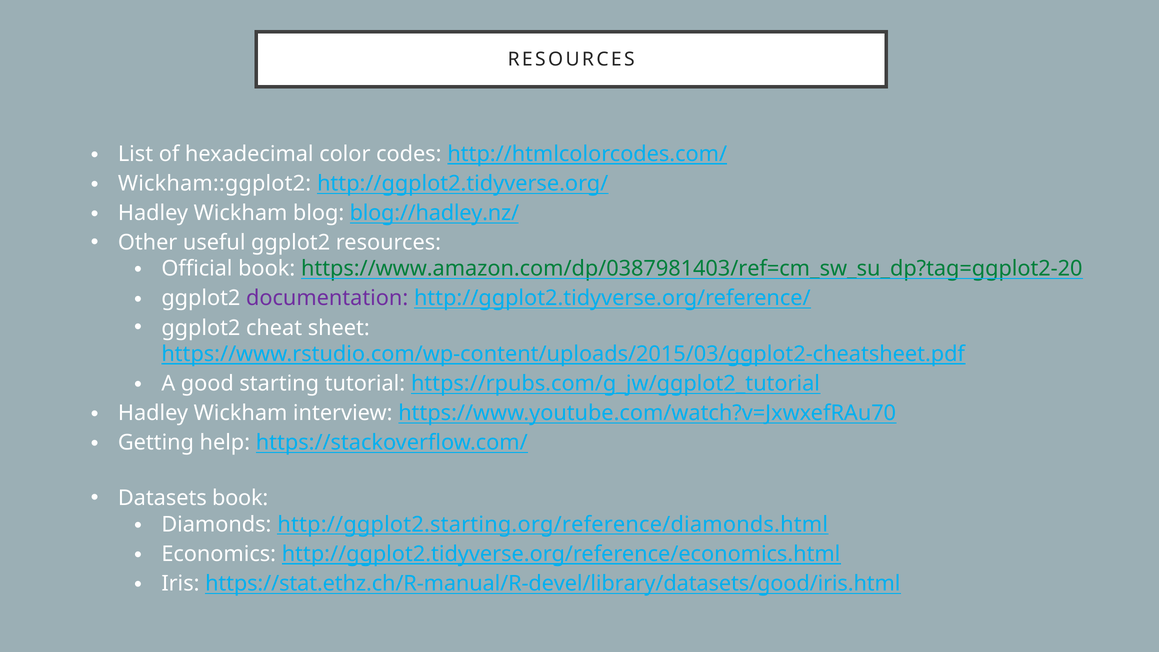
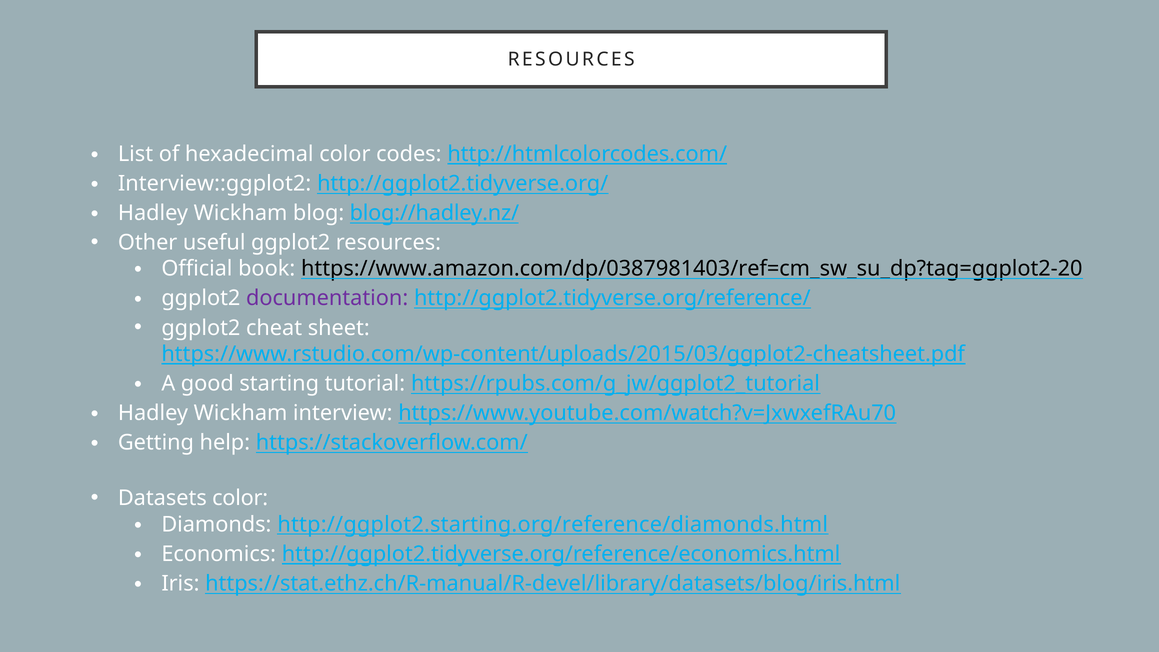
Wickham::ggplot2: Wickham::ggplot2 -> Interview::ggplot2 (215, 183)
https://www.amazon.com/dp/0387981403/ref=cm_sw_su_dp?tag=ggplot2-20 colour: green -> black (692, 269)
Datasets book: book -> color (240, 498)
https://stat.ethz.ch/R-manual/R-devel/library/datasets/good/iris.html: https://stat.ethz.ch/R-manual/R-devel/library/datasets/good/iris.html -> https://stat.ethz.ch/R-manual/R-devel/library/datasets/blog/iris.html (553, 583)
